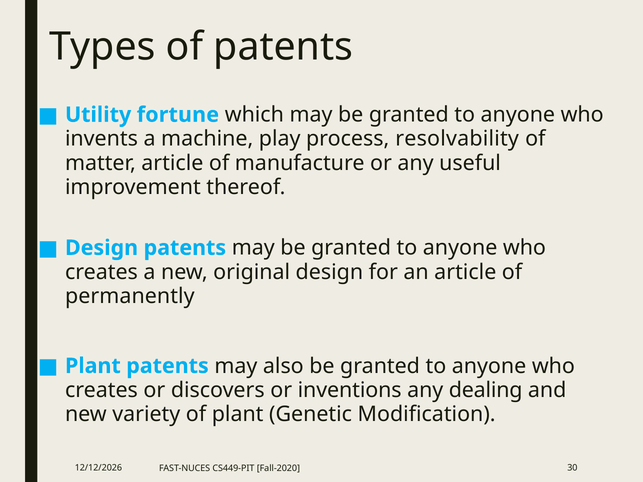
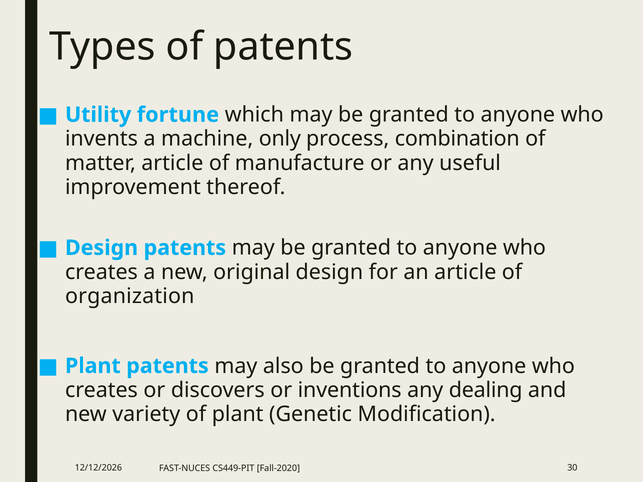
play: play -> only (280, 139)
resolvability: resolvability -> combination (457, 139)
permanently: permanently -> organization (130, 296)
